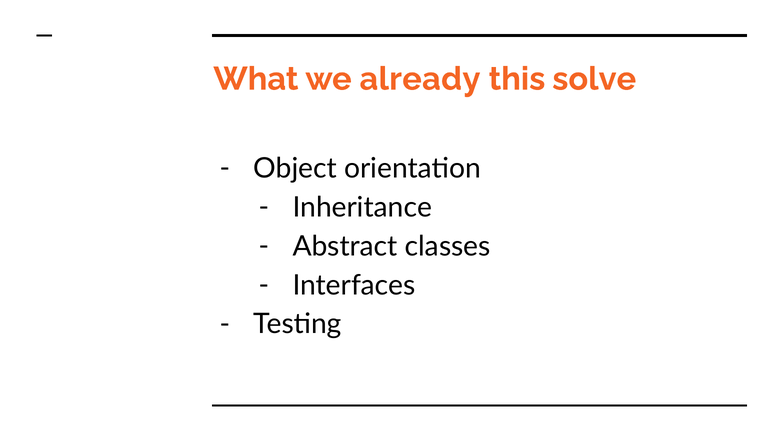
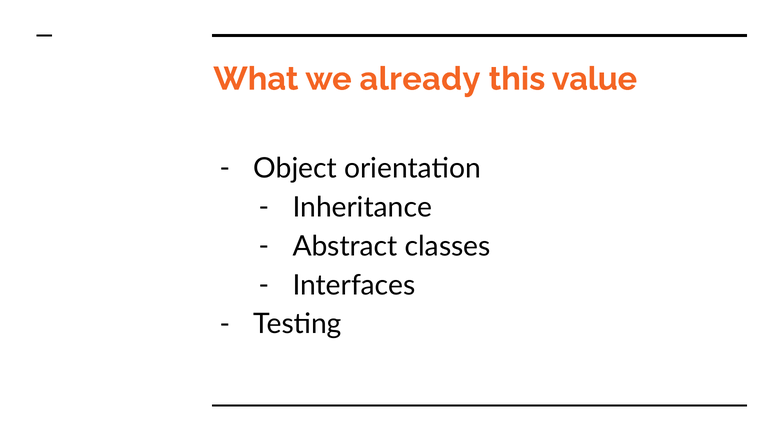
solve: solve -> value (594, 79)
